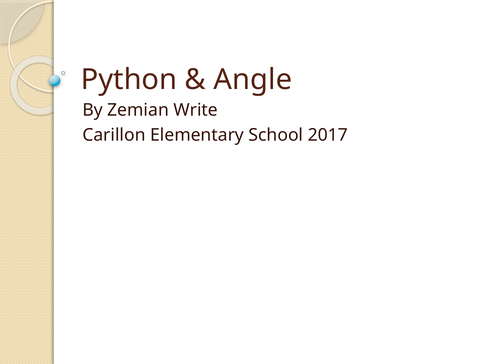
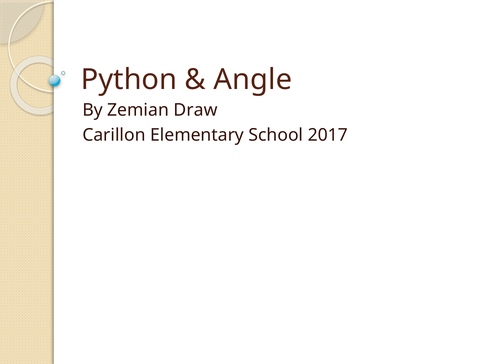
Write: Write -> Draw (196, 110)
